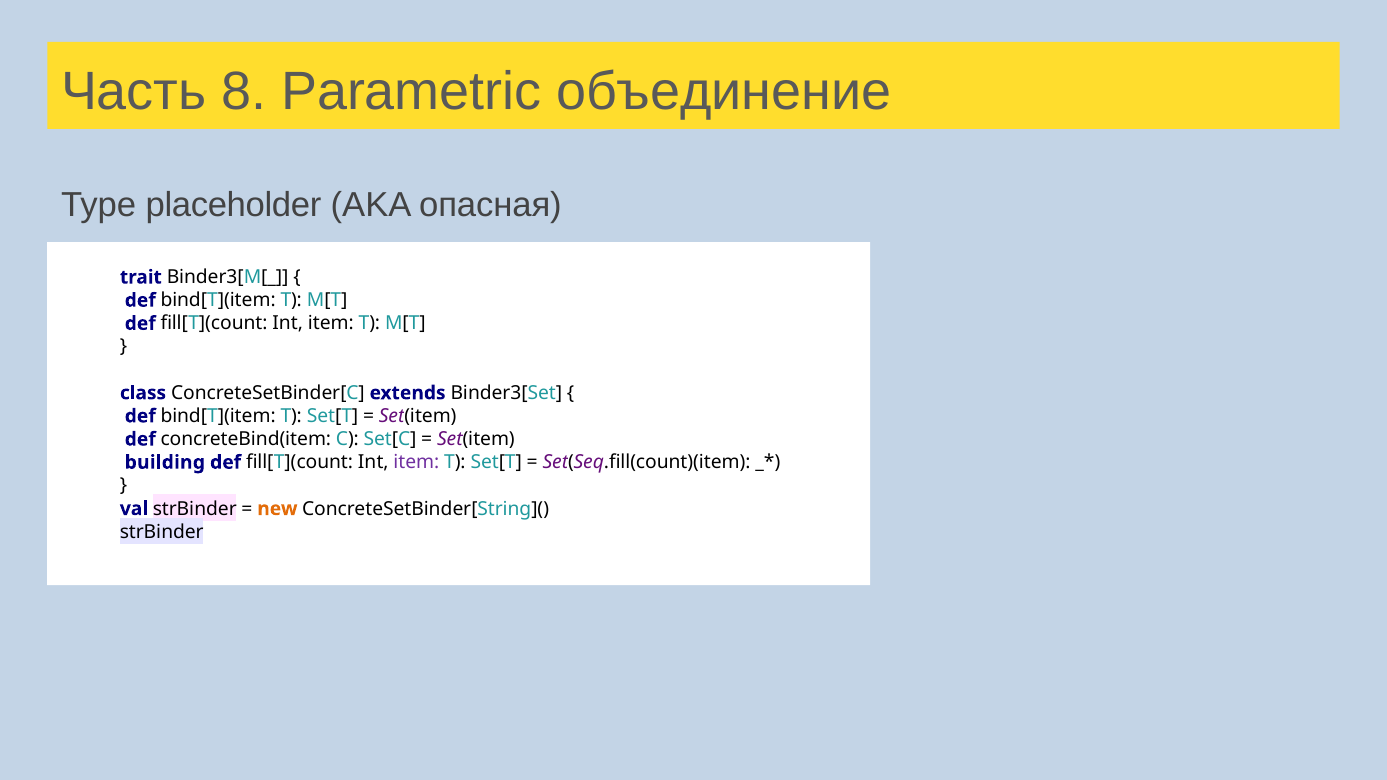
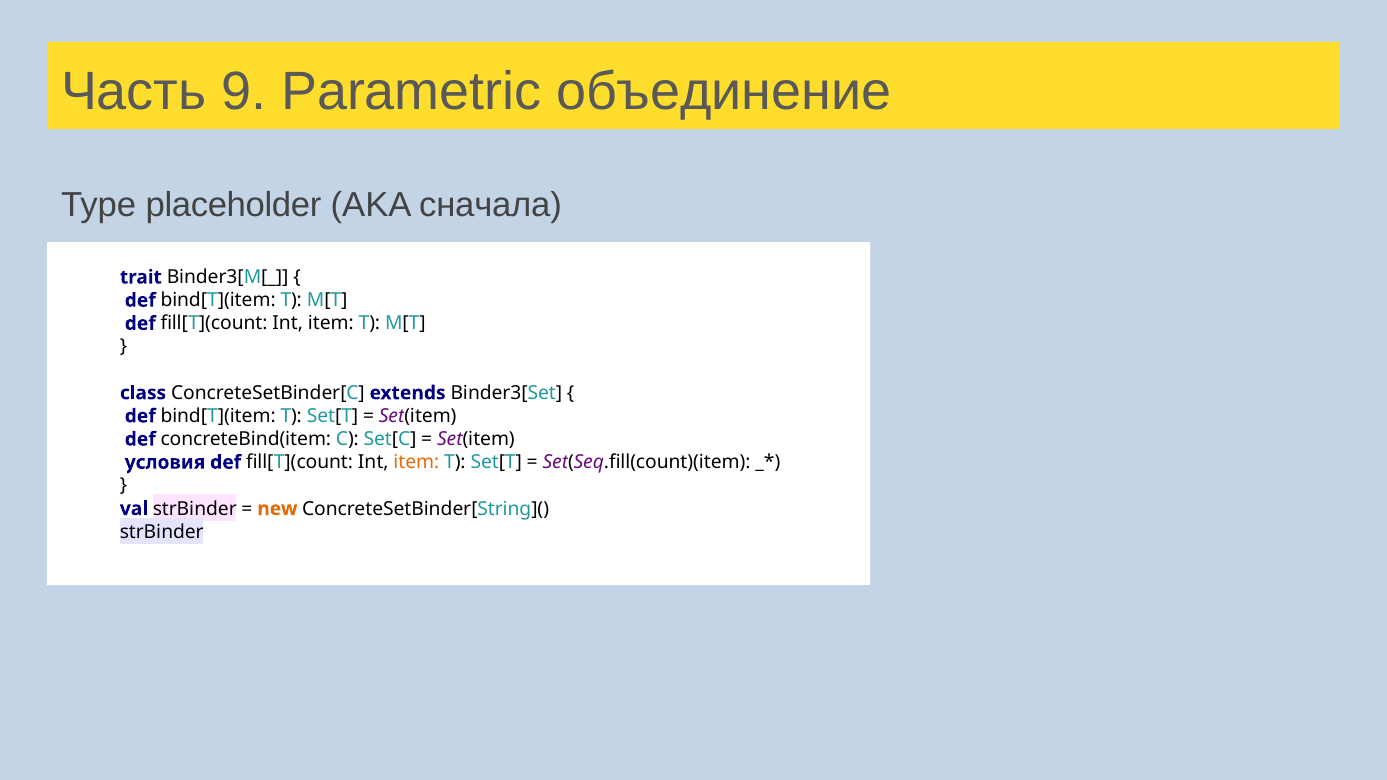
8: 8 -> 9 (244, 92)
опасная: опасная -> сначала (491, 205)
building: building -> условия (165, 462)
item colour: purple -> orange (416, 462)
